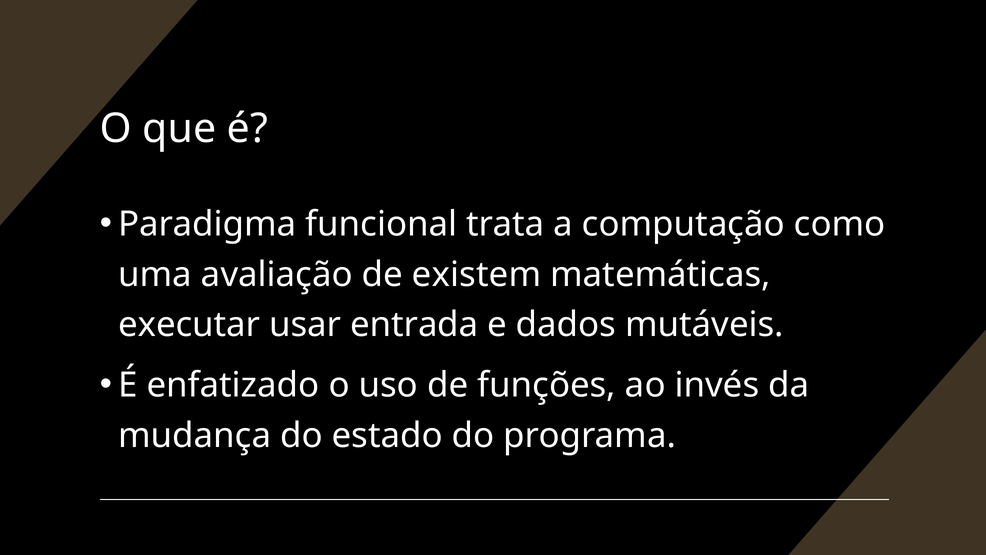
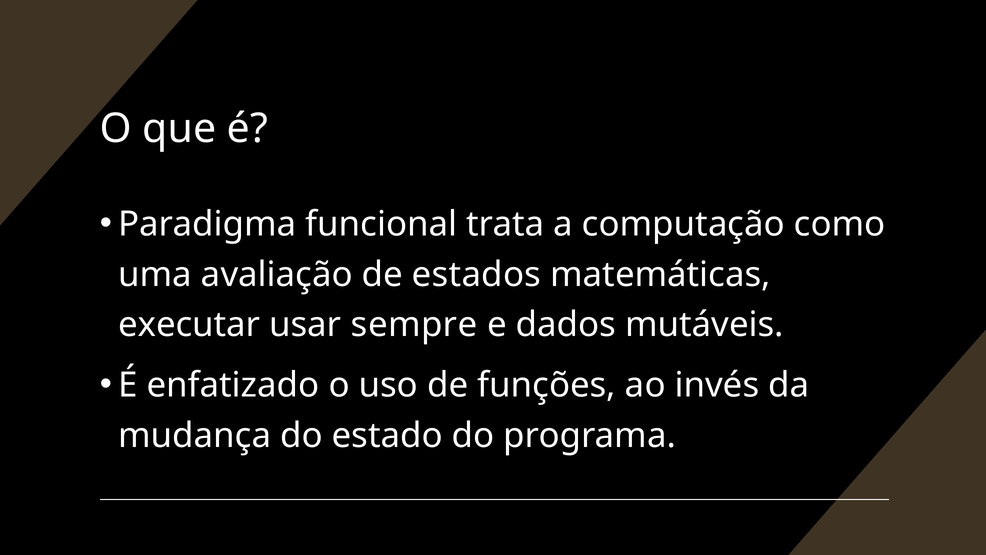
existem: existem -> estados (477, 274)
entrada: entrada -> sempre (414, 325)
